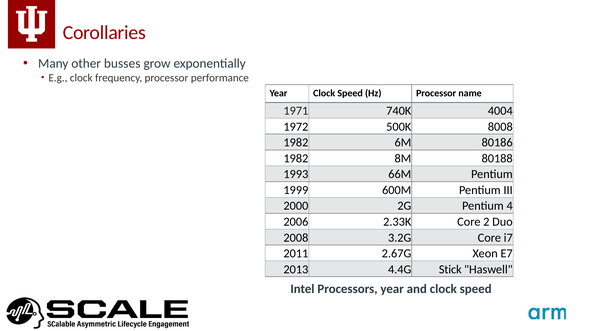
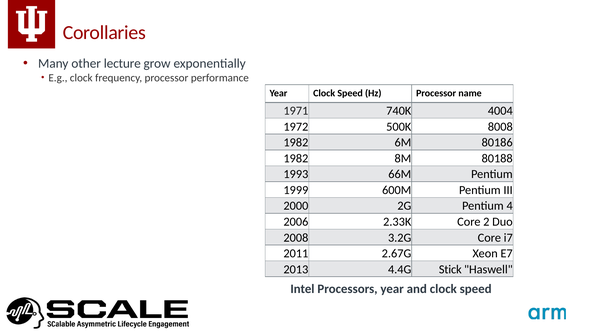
busses: busses -> lecture (122, 64)
